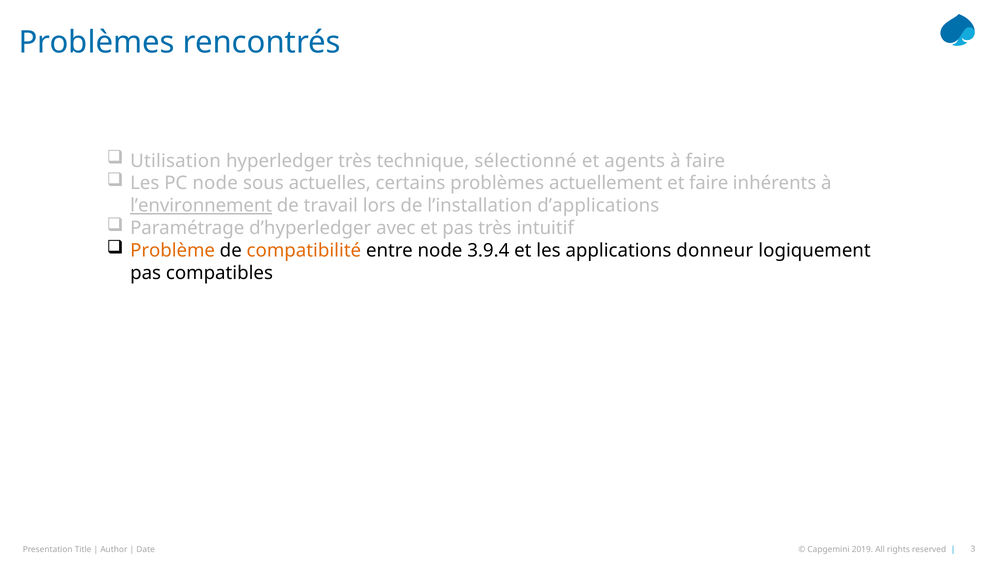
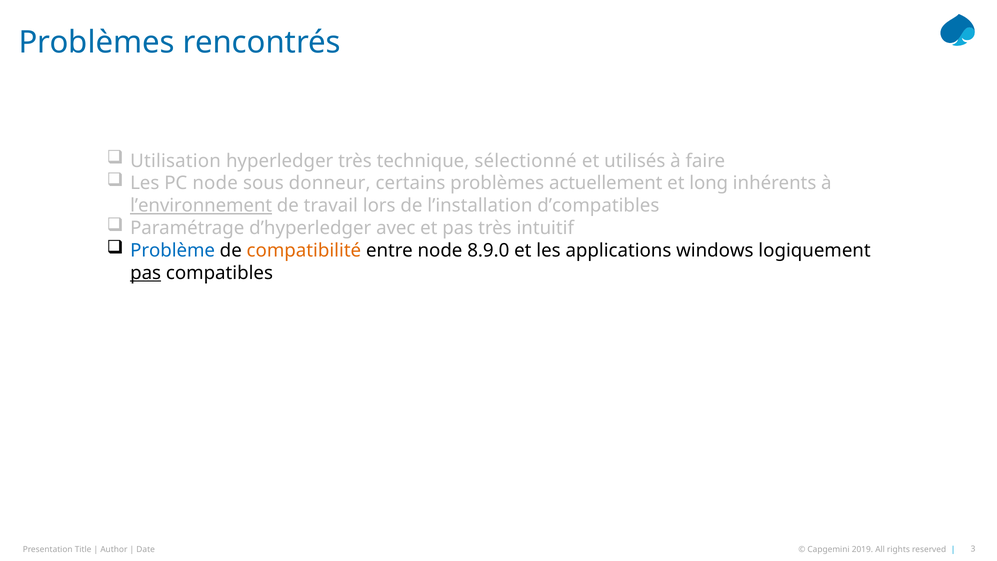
agents: agents -> utilisés (635, 161)
actuelles: actuelles -> donneur (330, 183)
et faire: faire -> long (709, 183)
d’applications: d’applications -> d’compatibles (598, 206)
Problème colour: orange -> blue (173, 251)
3.9.4: 3.9.4 -> 8.9.0 (488, 251)
donneur: donneur -> windows (715, 251)
pas underline: none -> present (146, 273)
